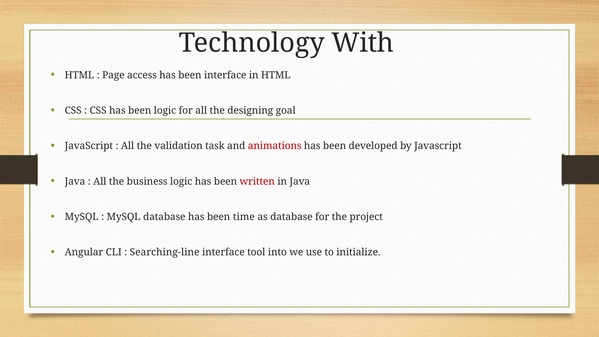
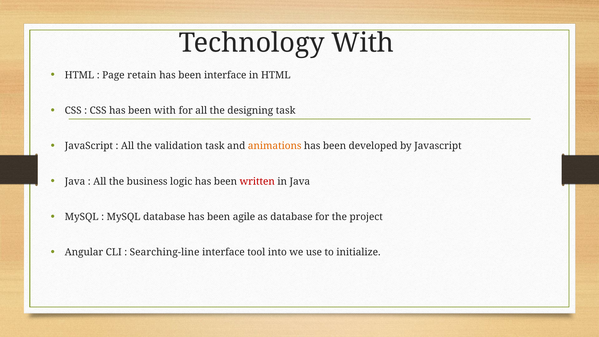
access: access -> retain (142, 75)
been logic: logic -> with (165, 110)
designing goal: goal -> task (286, 110)
animations colour: red -> orange (275, 146)
time: time -> agile (244, 217)
